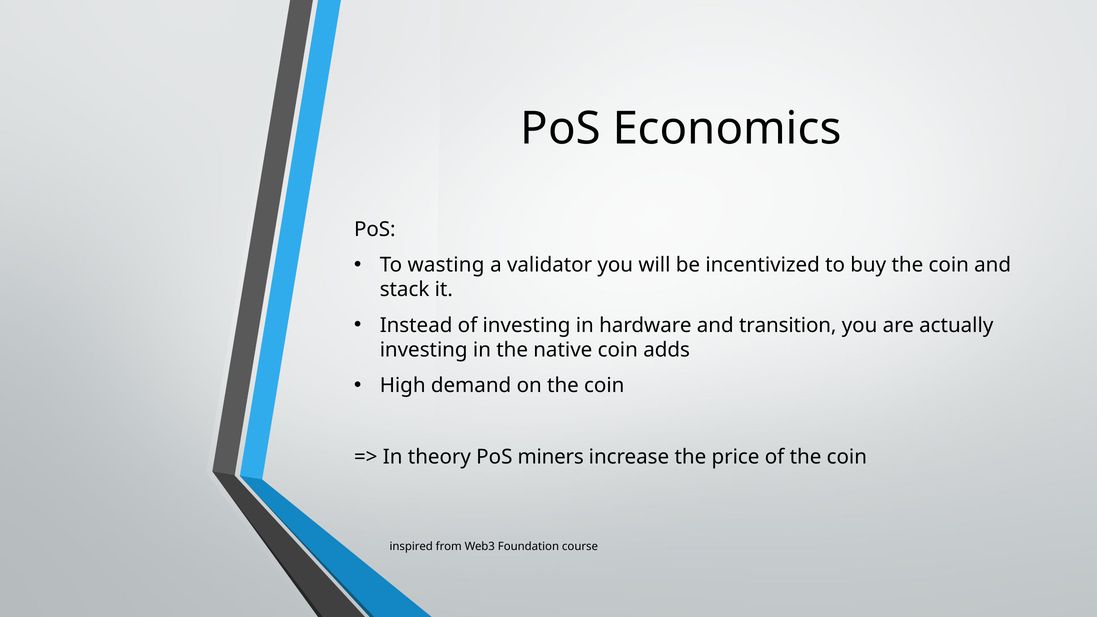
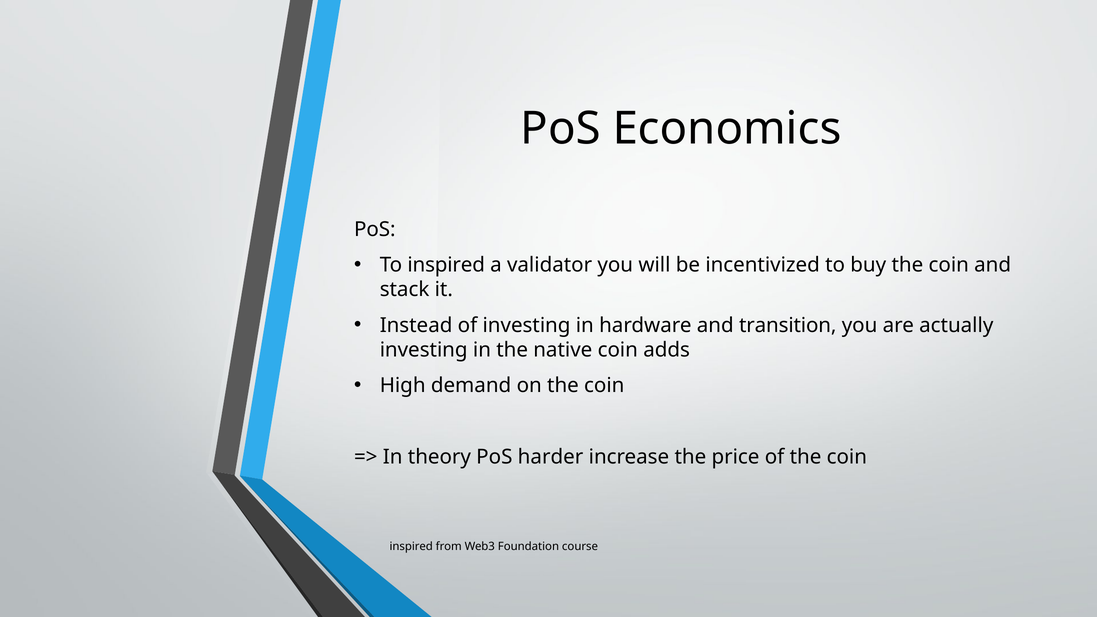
To wasting: wasting -> inspired (446, 265)
miners: miners -> harder (551, 457)
